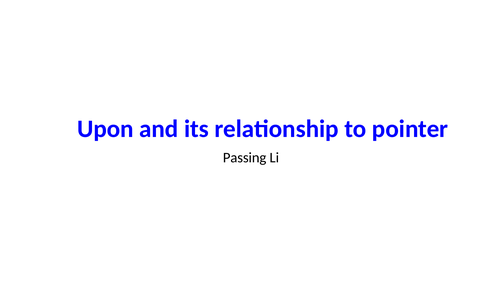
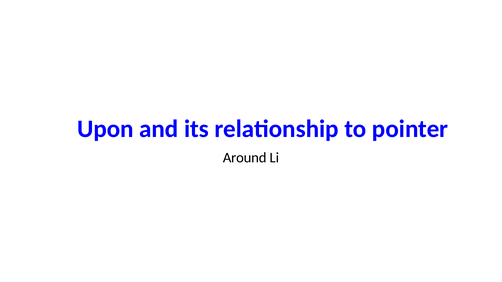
Passing: Passing -> Around (245, 158)
